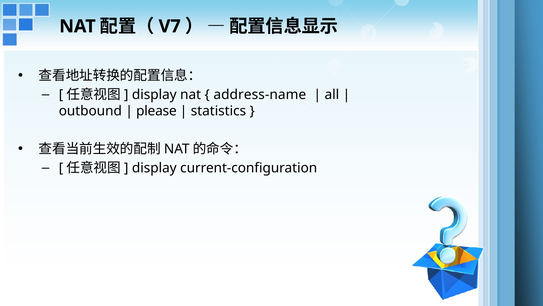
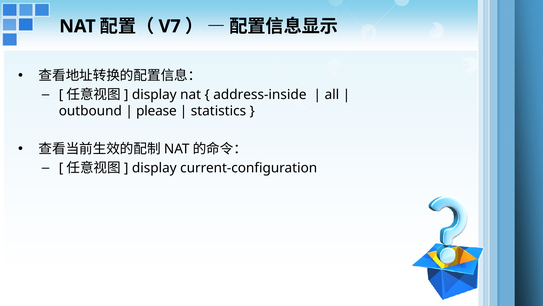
address-name: address-name -> address-inside (260, 94)
